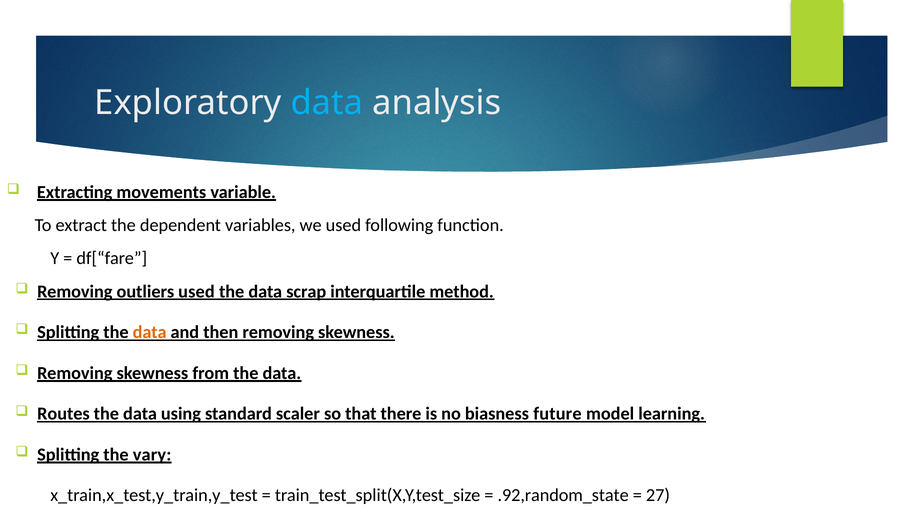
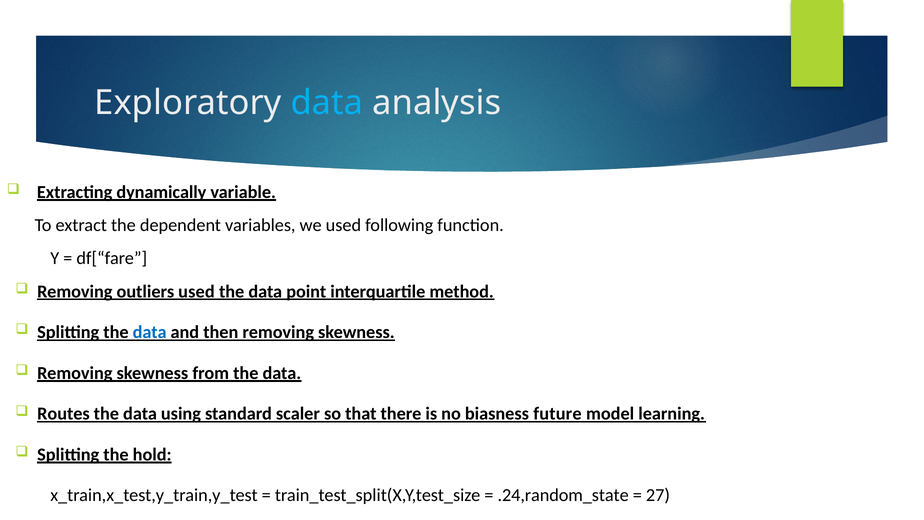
movements: movements -> dynamically (161, 192)
scrap: scrap -> point (306, 291)
data colour: orange -> blue (150, 332)
vary: vary -> hold (152, 454)
.92,random_state: .92,random_state -> .24,random_state (563, 495)
